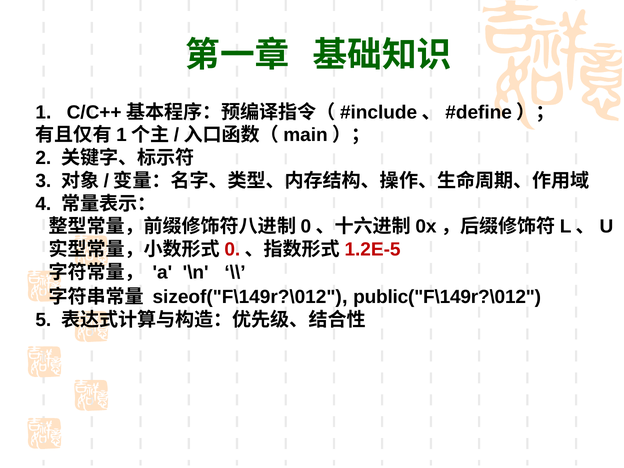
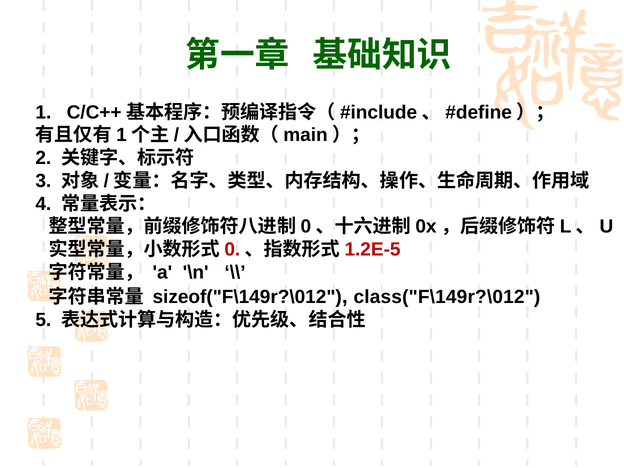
public("F\149r?\012: public("F\149r?\012 -> class("F\149r?\012 (447, 297)
